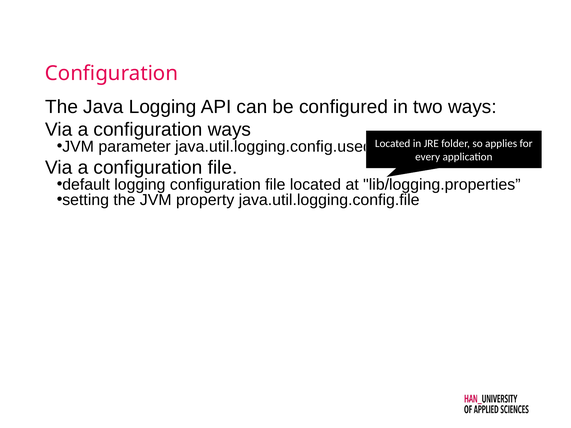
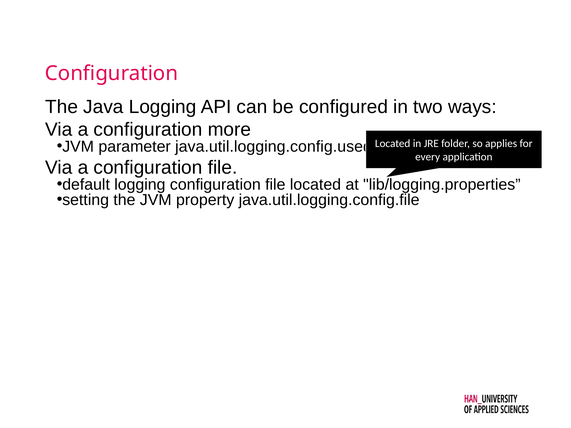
configuration ways: ways -> more (229, 130)
